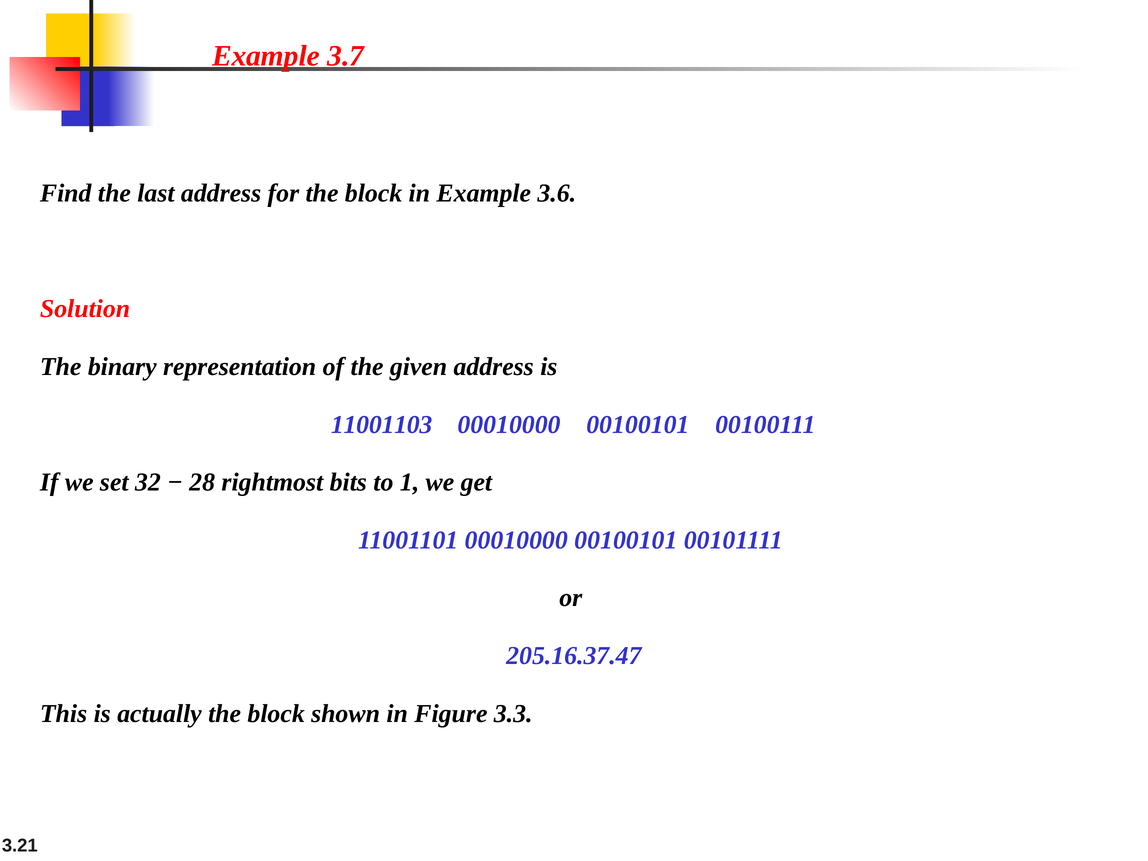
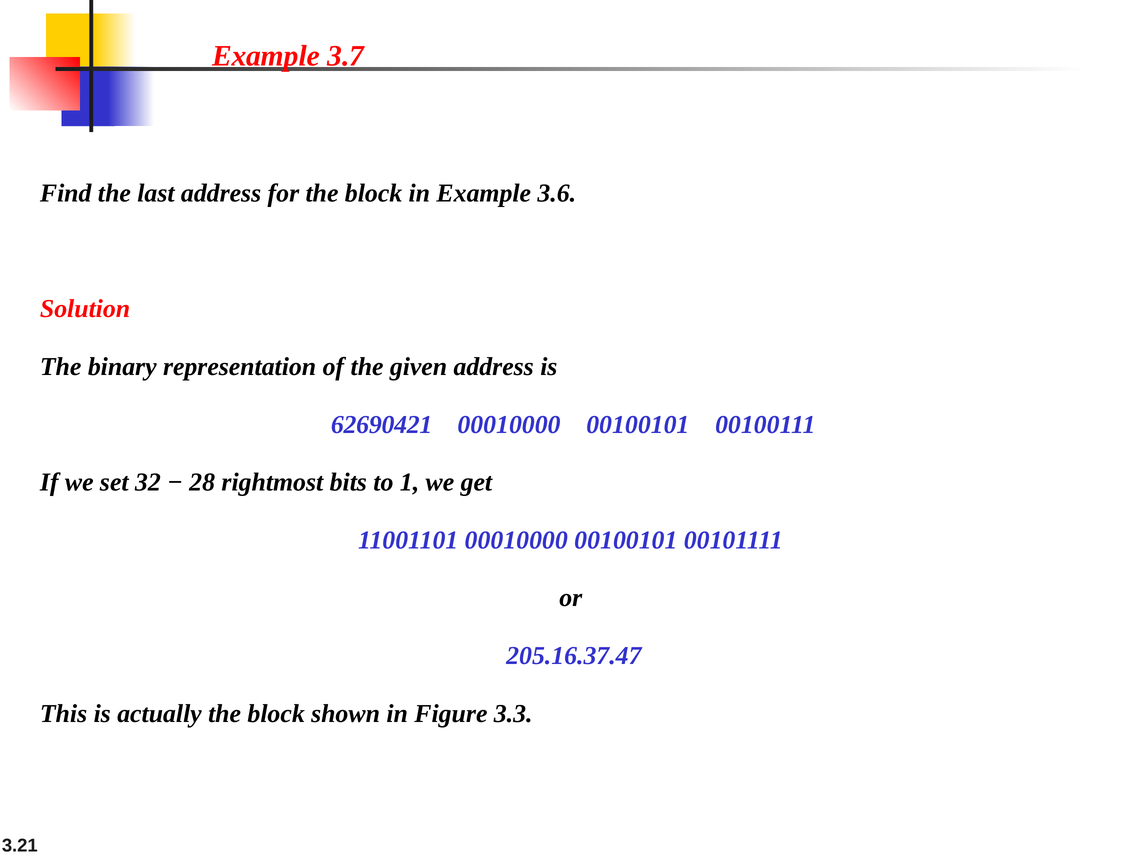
11001103: 11001103 -> 62690421 (382, 424)
